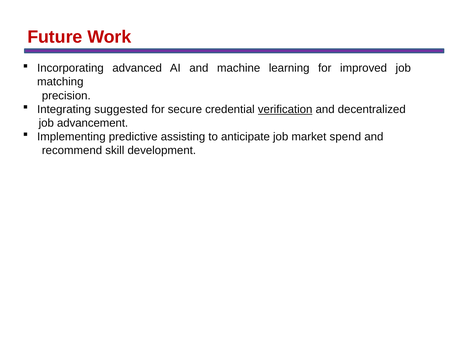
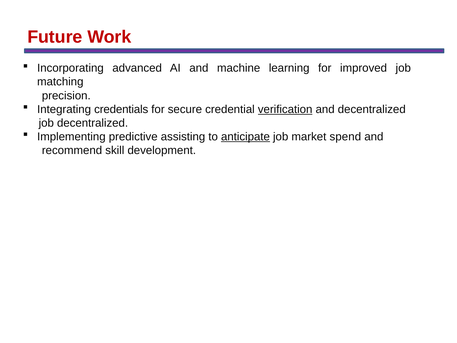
suggested: suggested -> credentials (121, 109)
job advancement: advancement -> decentralized (93, 123)
anticipate underline: none -> present (245, 137)
